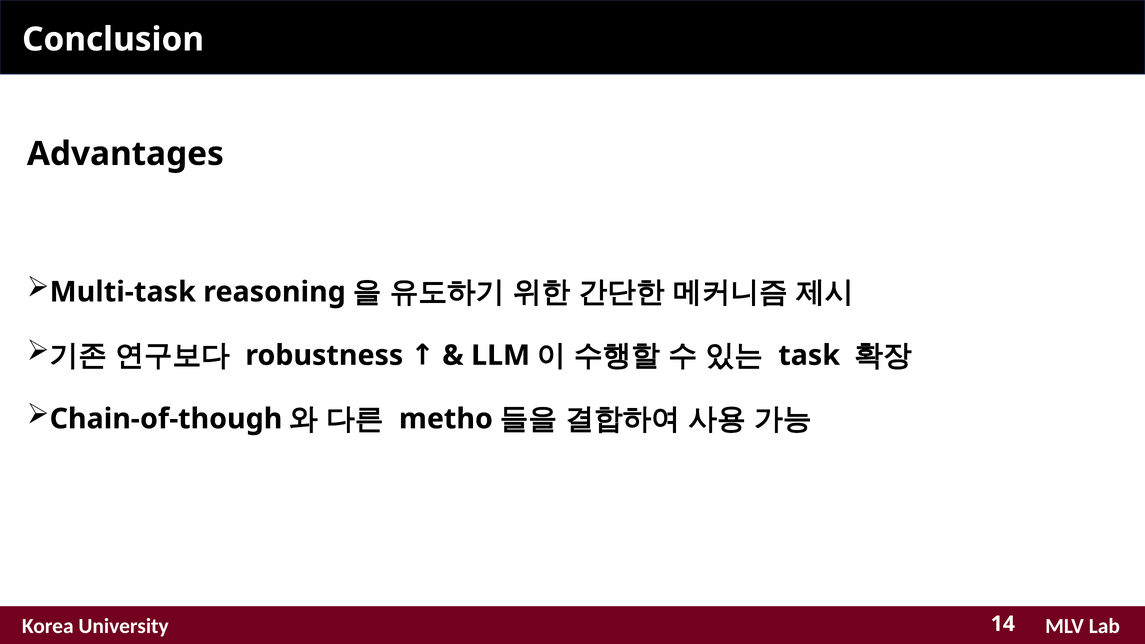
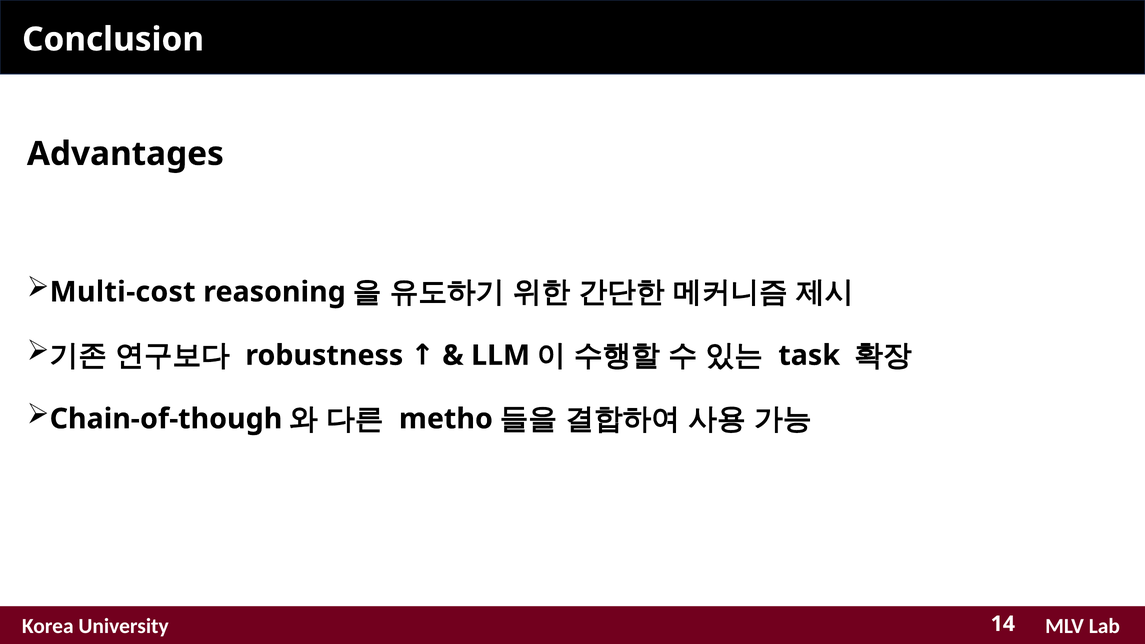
Multi-task: Multi-task -> Multi-cost (123, 292)
